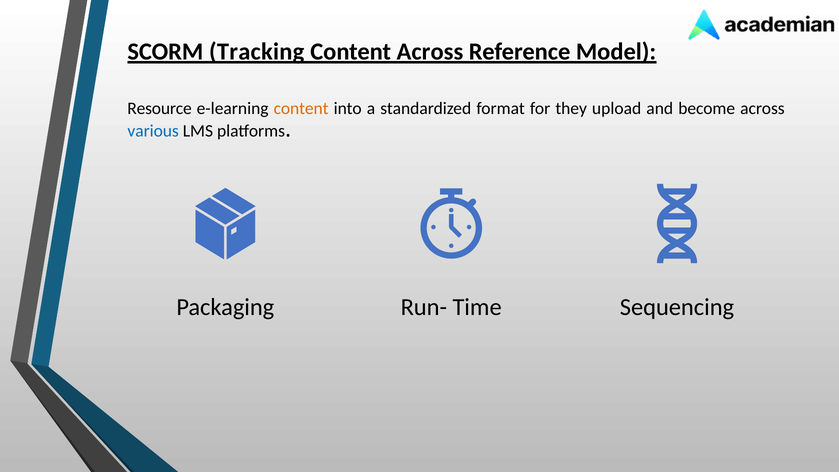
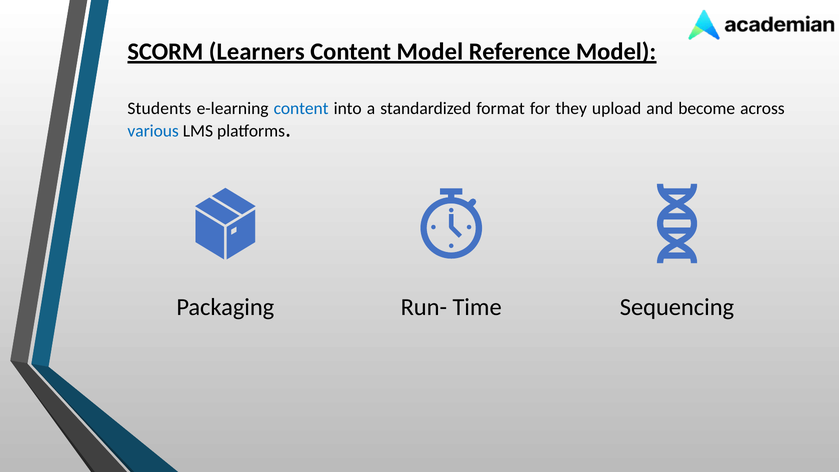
Tracking: Tracking -> Learners (257, 52)
Content Across: Across -> Model (430, 52)
Resource: Resource -> Students (159, 108)
content colour: orange -> blue (301, 108)
